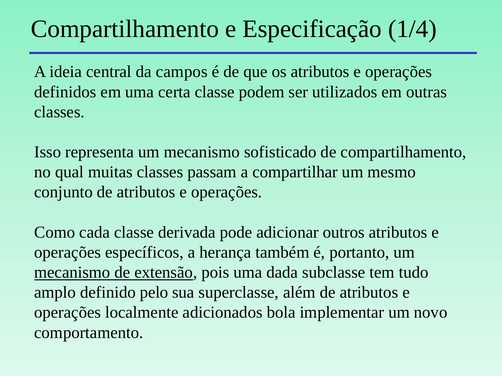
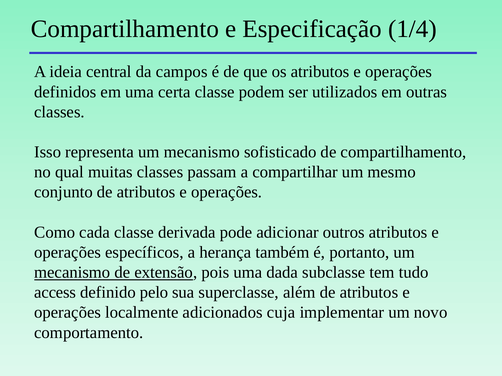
amplo: amplo -> access (55, 293)
bola: bola -> cuja (281, 313)
